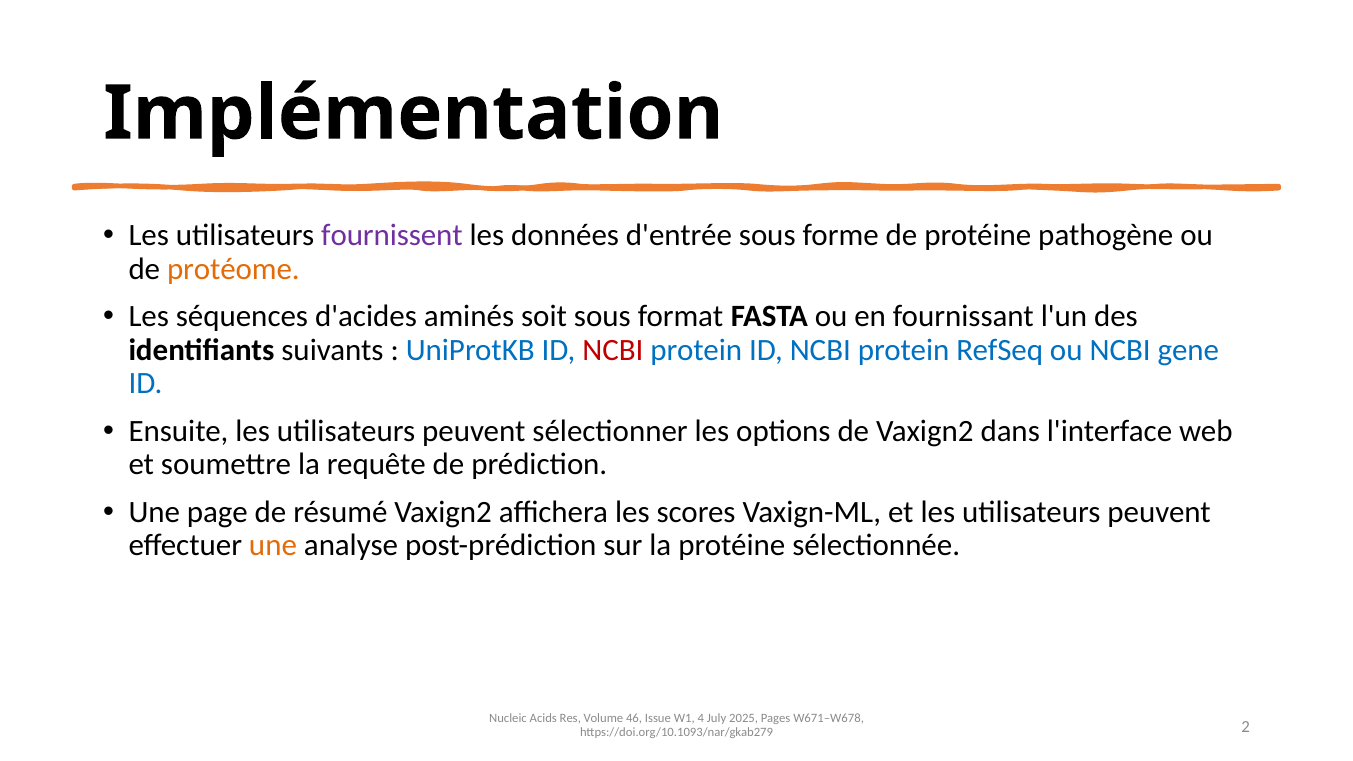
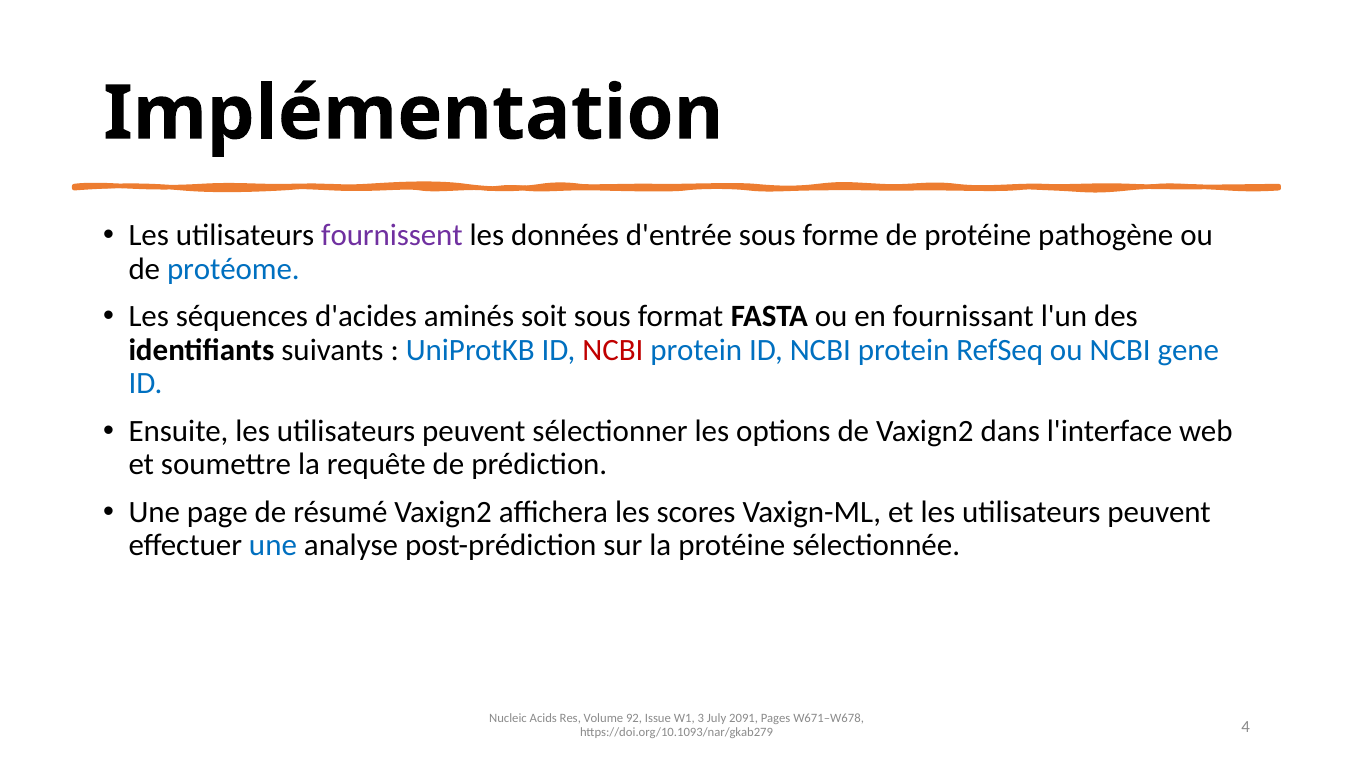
protéome colour: orange -> blue (233, 269)
une colour: orange -> blue (273, 546)
46: 46 -> 92 (634, 719)
4: 4 -> 3 (701, 719)
2025: 2025 -> 2091 (744, 719)
2: 2 -> 4 (1246, 727)
